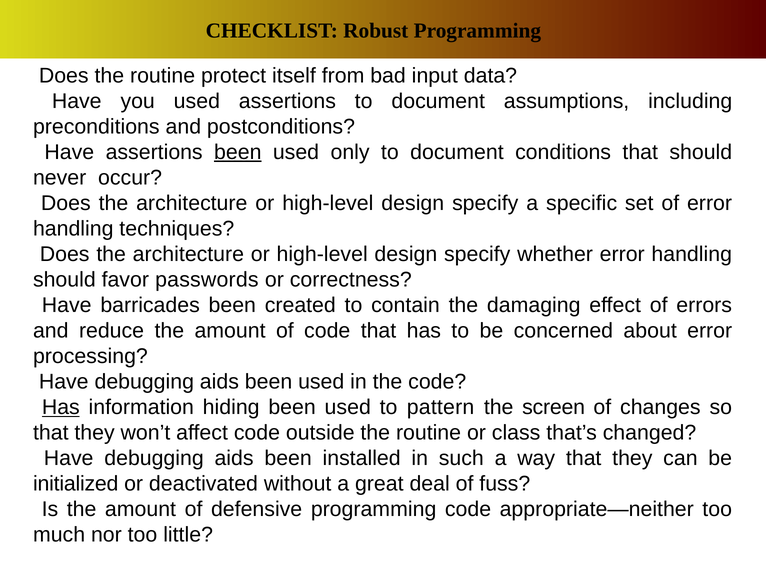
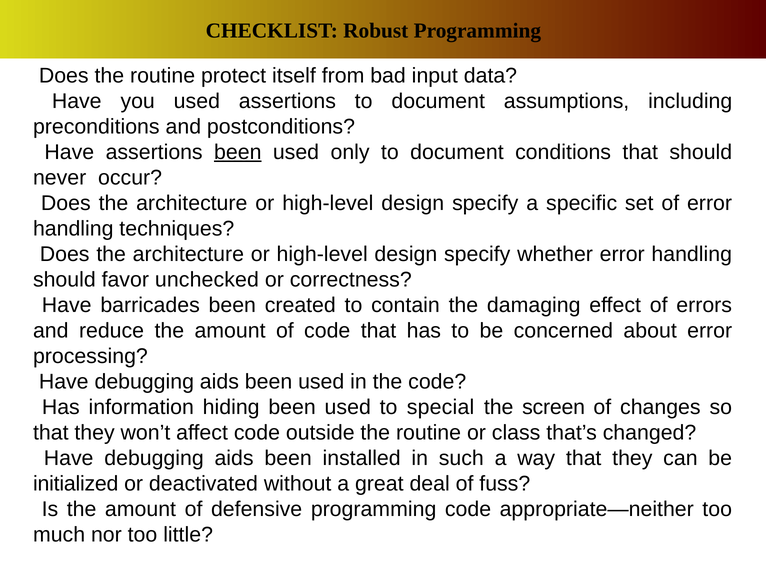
passwords: passwords -> unchecked (207, 280)
Has underline: present -> none (61, 408)
pattern: pattern -> special (441, 408)
